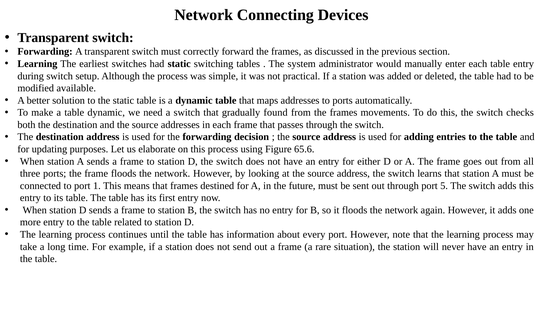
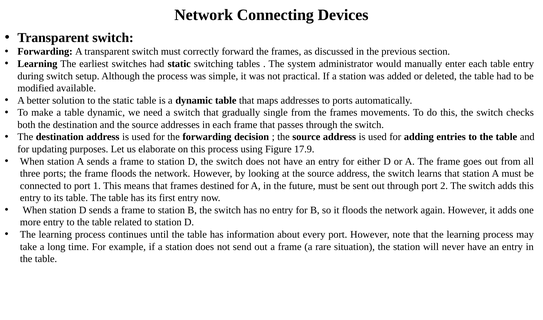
found: found -> single (276, 112)
65.6: 65.6 -> 17.9 (304, 149)
5: 5 -> 2 (444, 185)
